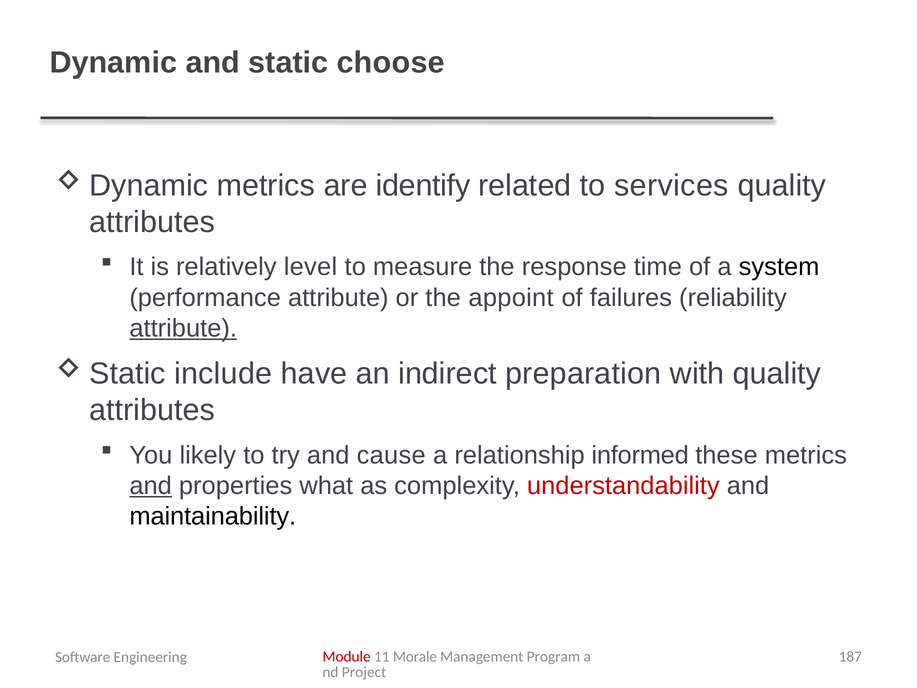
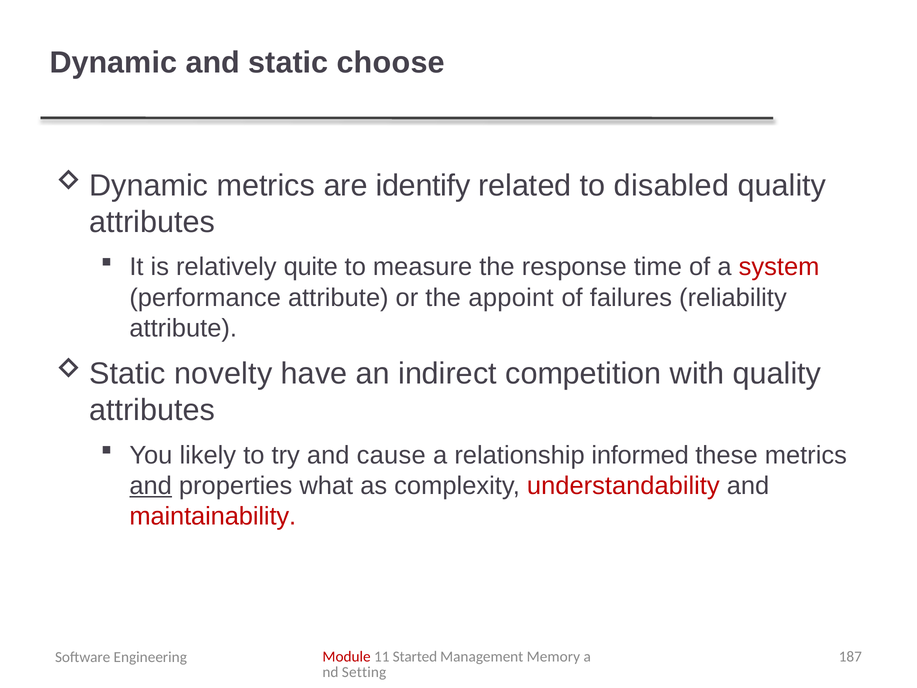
services: services -> disabled (672, 185)
level: level -> quite (311, 267)
system colour: black -> red (779, 267)
attribute underline: present -> none (183, 328)
include: include -> novelty (223, 374)
preparation: preparation -> competition (583, 374)
maintainability colour: black -> red (213, 516)
Morale: Morale -> Started (415, 657)
Program: Program -> Memory (553, 657)
Project: Project -> Setting (364, 672)
